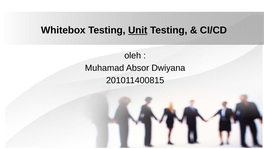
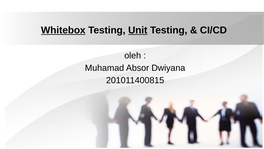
Whitebox underline: none -> present (63, 30)
